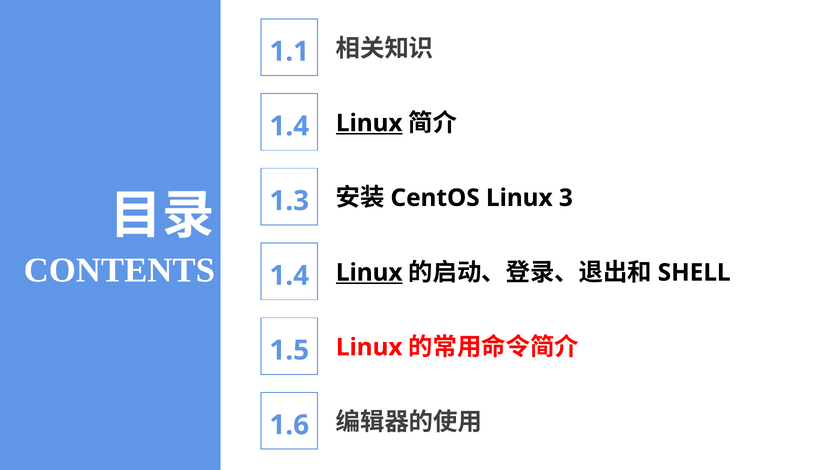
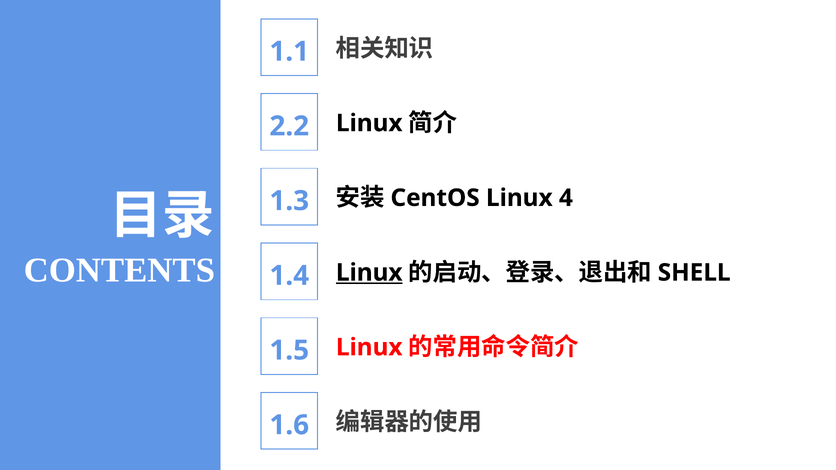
Linux underline: present -> none (369, 123)
1.4: 1.4 -> 2.2 (289, 126)
3: 3 -> 4 (566, 198)
